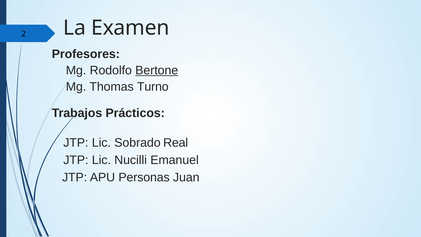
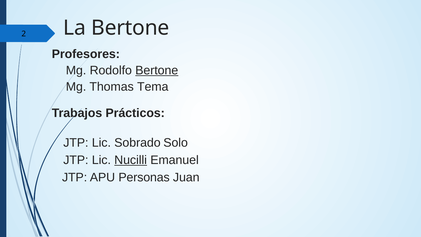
La Examen: Examen -> Bertone (130, 28)
Turno: Turno -> Tema (153, 87)
Real: Real -> Solo (176, 143)
Nucilli underline: none -> present (131, 160)
